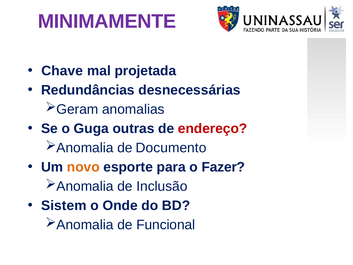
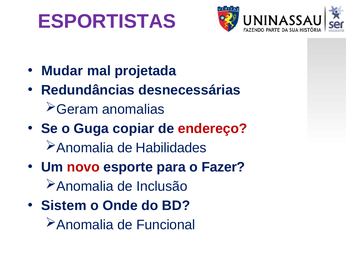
MINIMAMENTE: MINIMAMENTE -> ESPORTISTAS (107, 21)
Chave: Chave -> Mudar (62, 71)
outras: outras -> copiar (133, 128)
Documento: Documento -> Habilidades (171, 148)
novo colour: orange -> red (83, 167)
